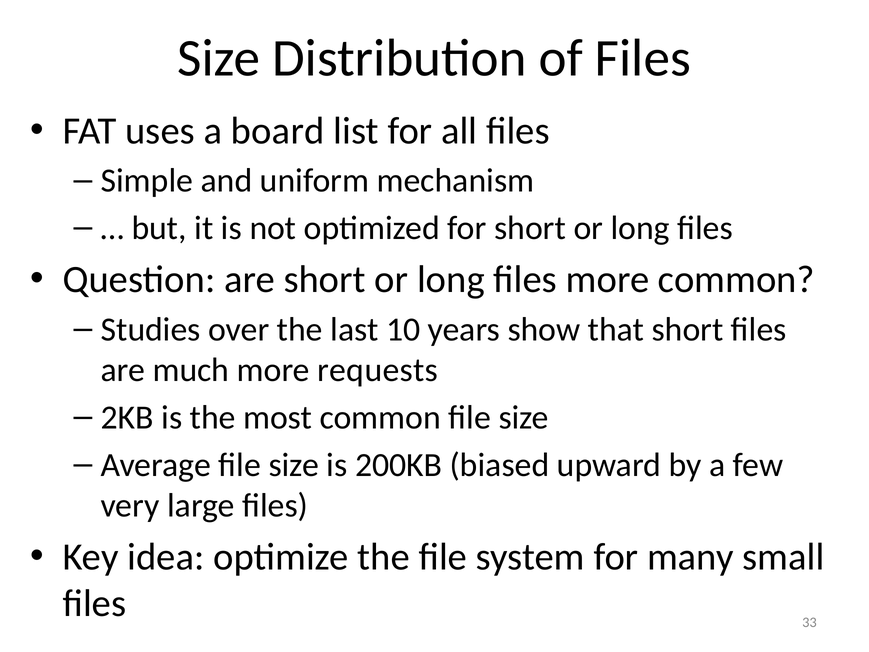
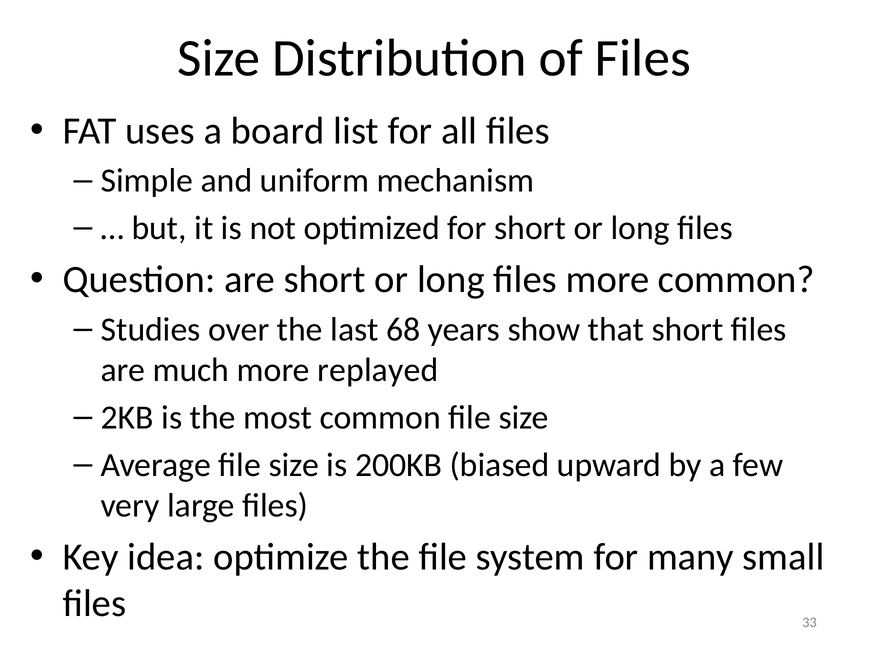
10: 10 -> 68 (403, 329)
requests: requests -> replayed (378, 370)
